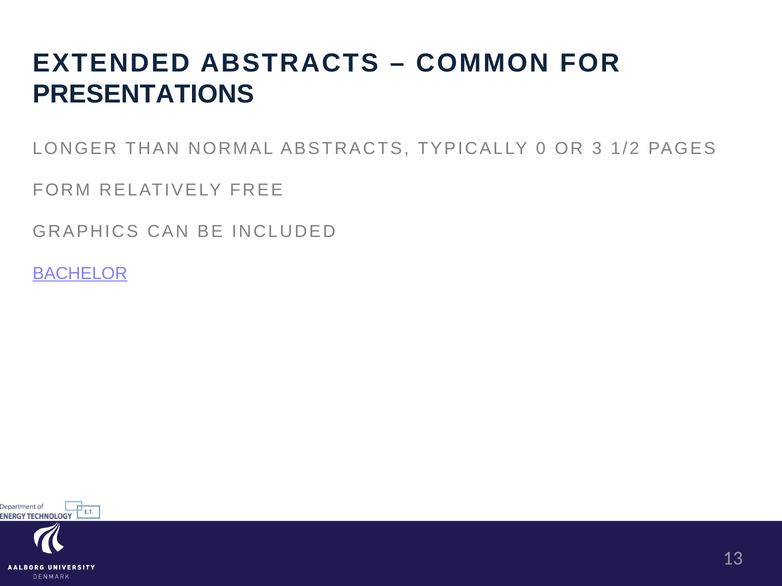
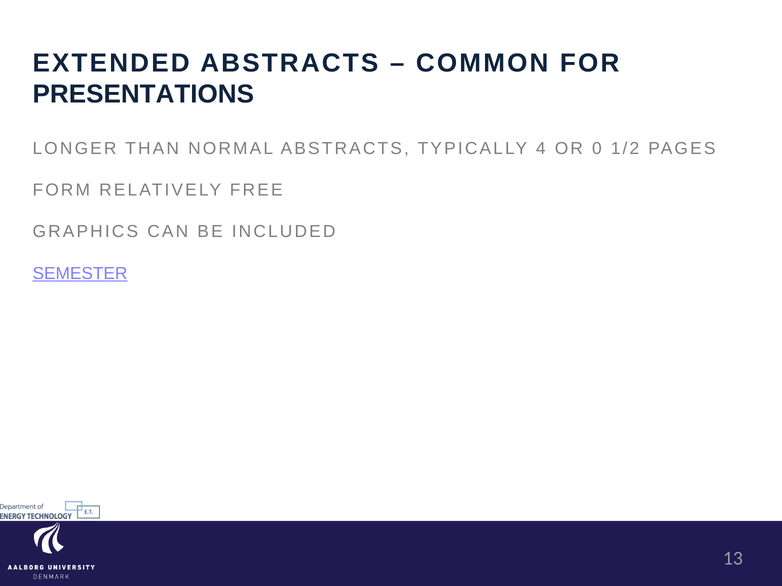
0: 0 -> 4 (541, 148)
3: 3 -> 0 (597, 148)
BACHELOR: BACHELOR -> SEMESTER (80, 274)
